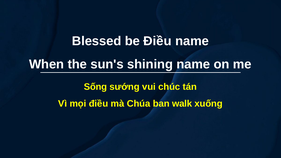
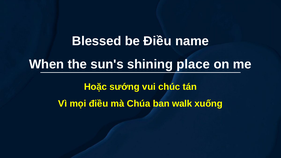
shining name: name -> place (193, 64)
Sống: Sống -> Hoặc (95, 87)
